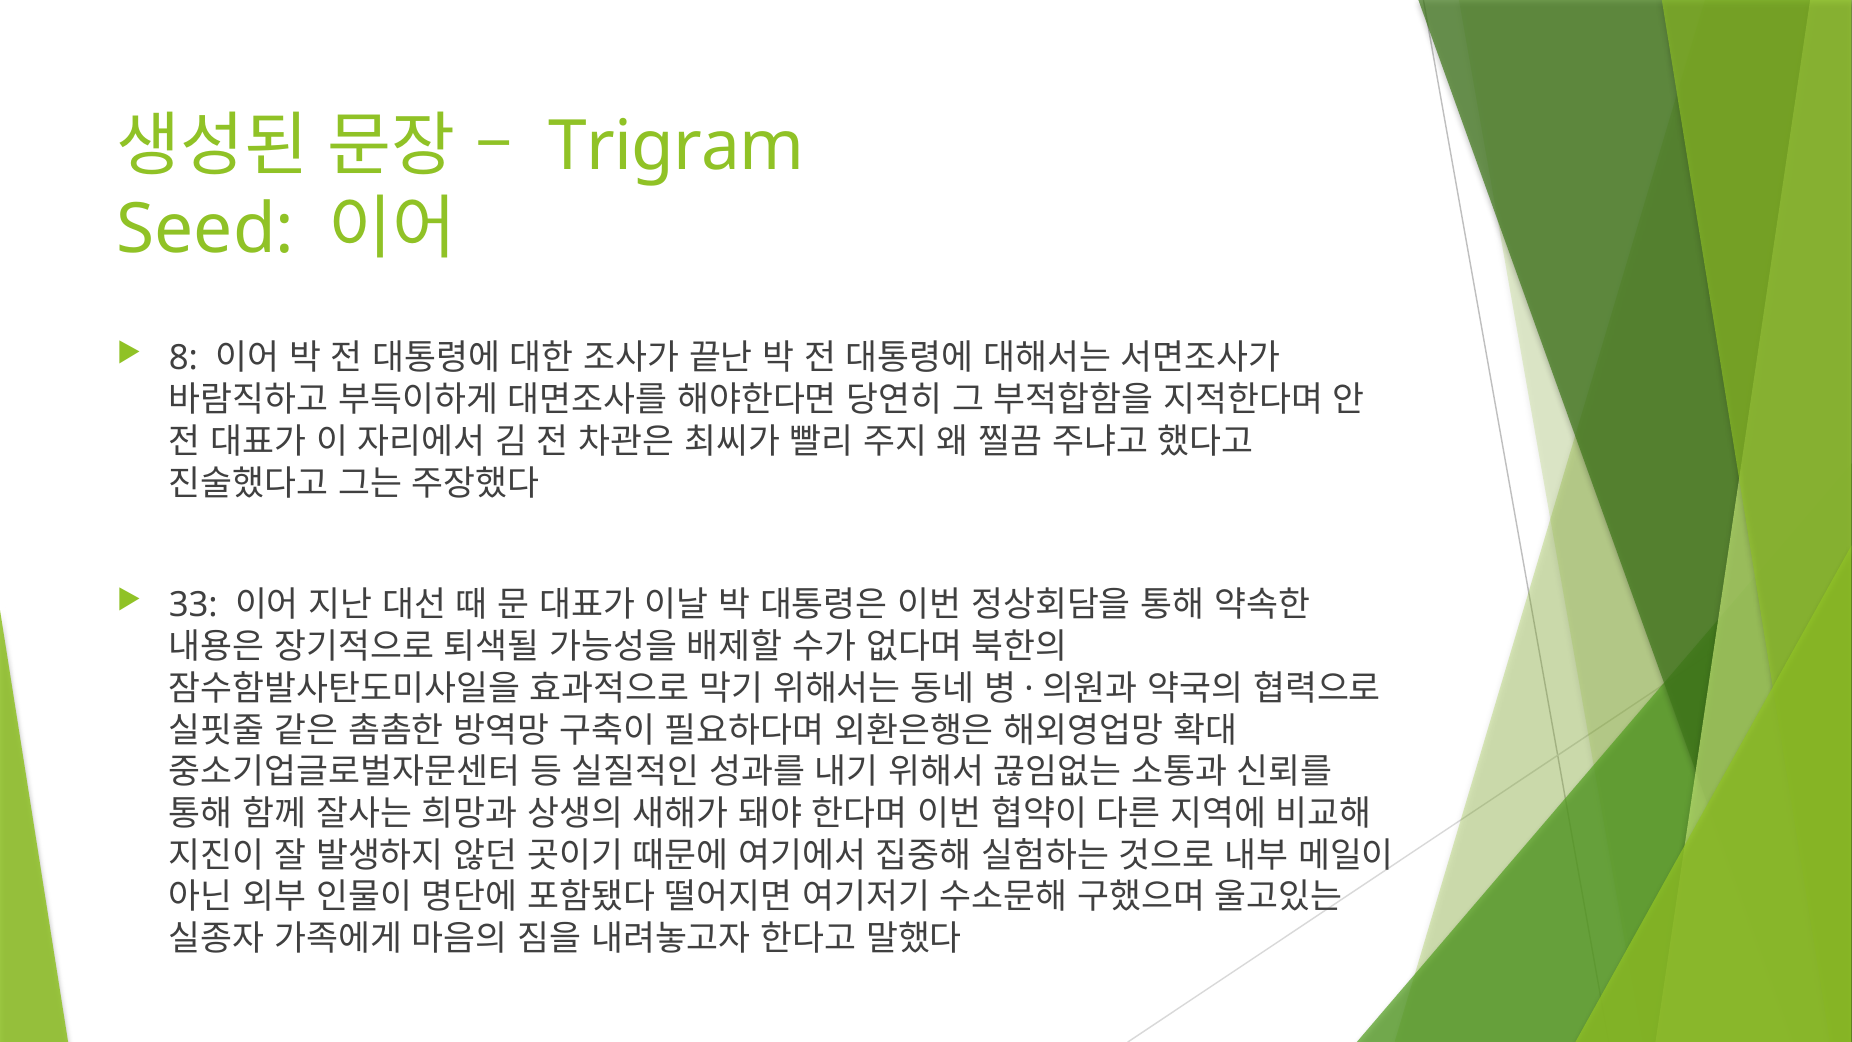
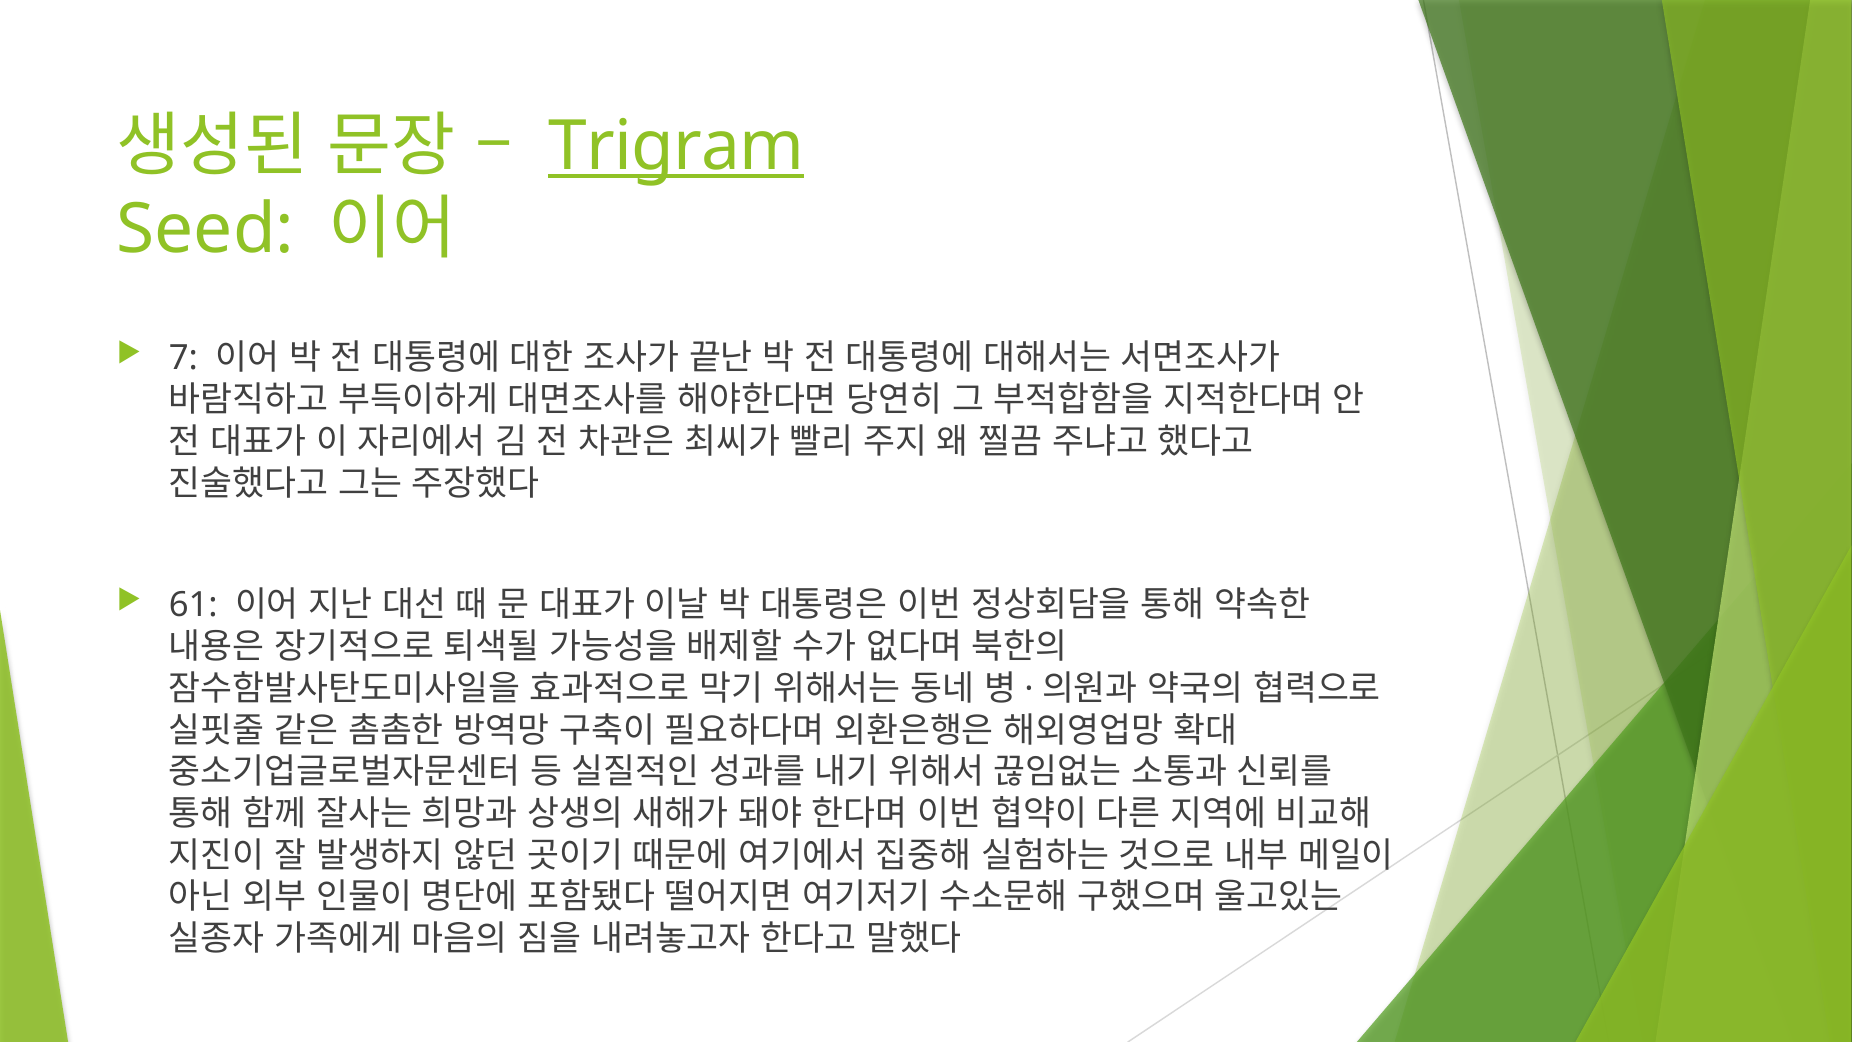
Trigram underline: none -> present (676, 146)
8: 8 -> 7 (183, 358)
33: 33 -> 61 (193, 605)
